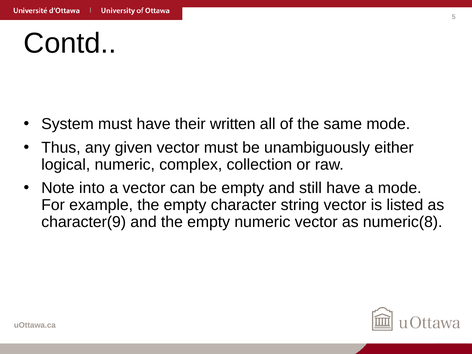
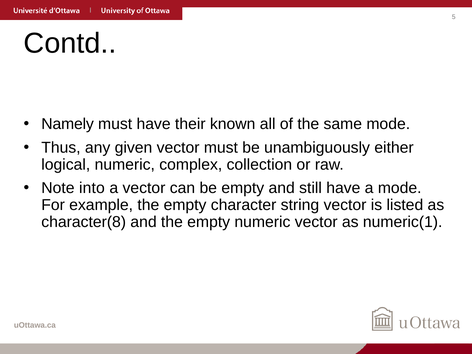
System: System -> Namely (68, 124)
written: written -> known (233, 124)
character(9: character(9 -> character(8 (84, 222)
numeric(8: numeric(8 -> numeric(1 (403, 222)
